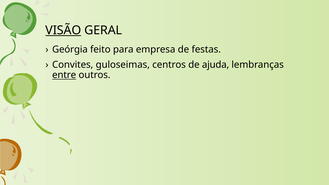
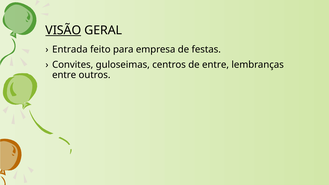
Geórgia: Geórgia -> Entrada (70, 50)
de ajuda: ajuda -> entre (216, 65)
entre underline: present -> none (64, 75)
